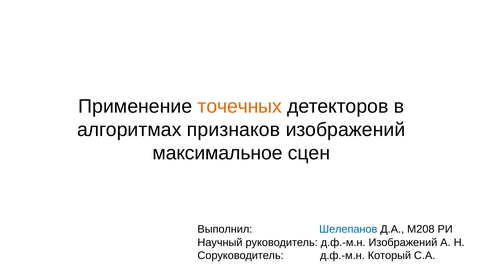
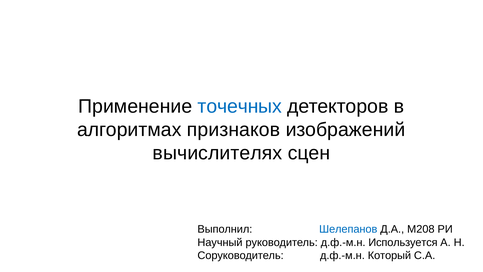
точечных colour: orange -> blue (240, 106)
максимальное: максимальное -> вычислителях (217, 153)
д.ф.-м.н Изображений: Изображений -> Используется (403, 242)
